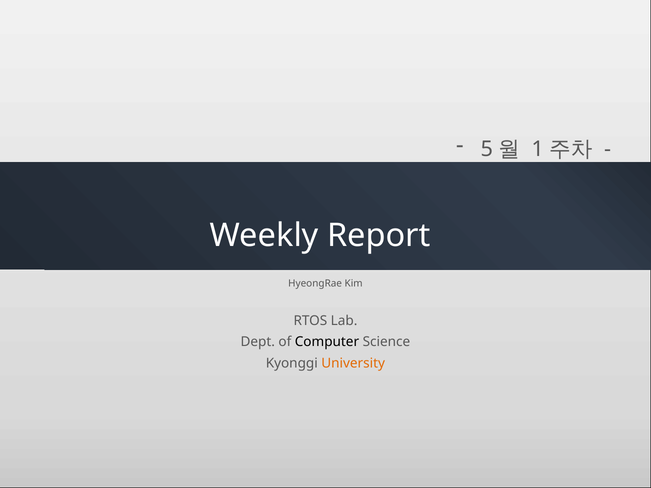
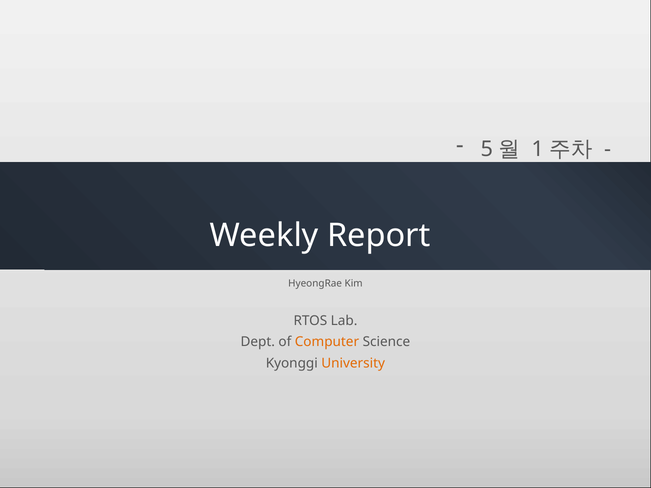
Computer colour: black -> orange (327, 342)
